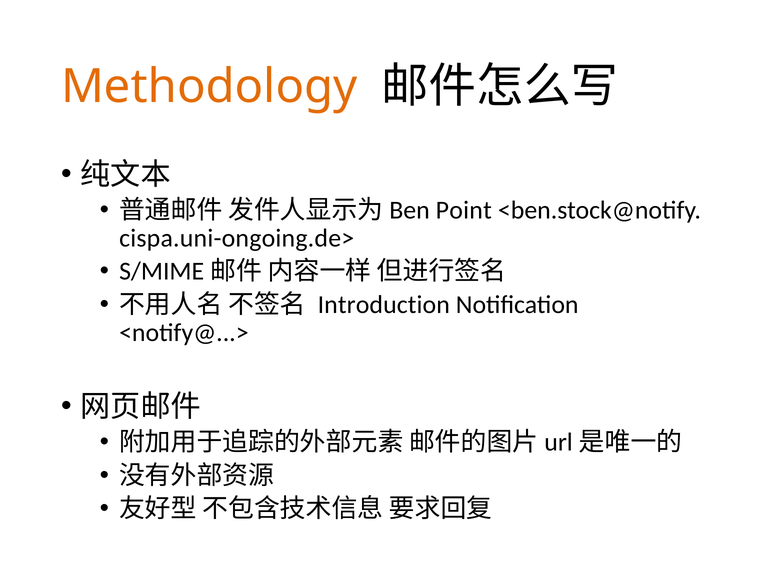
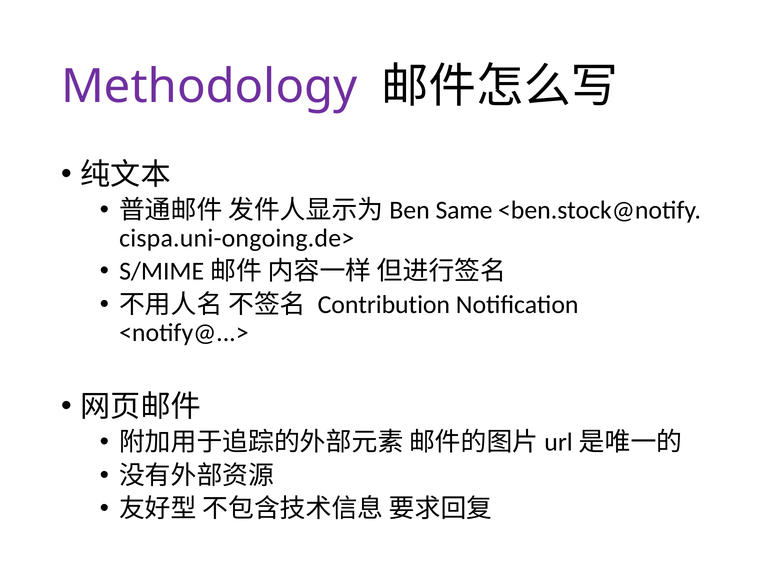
Methodology colour: orange -> purple (209, 87)
Point: Point -> Same (464, 210)
Introduction: Introduction -> Contribution (384, 305)
